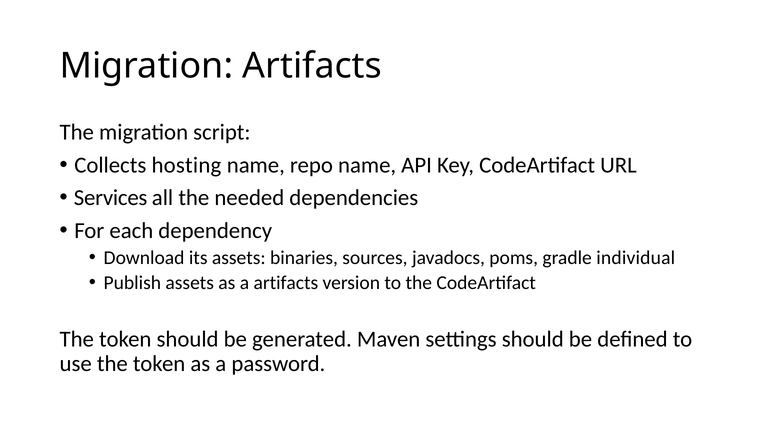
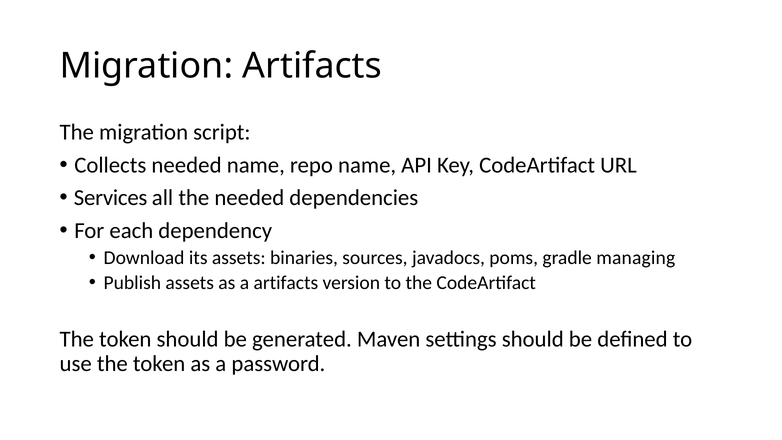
Collects hosting: hosting -> needed (187, 165)
individual: individual -> managing (636, 258)
